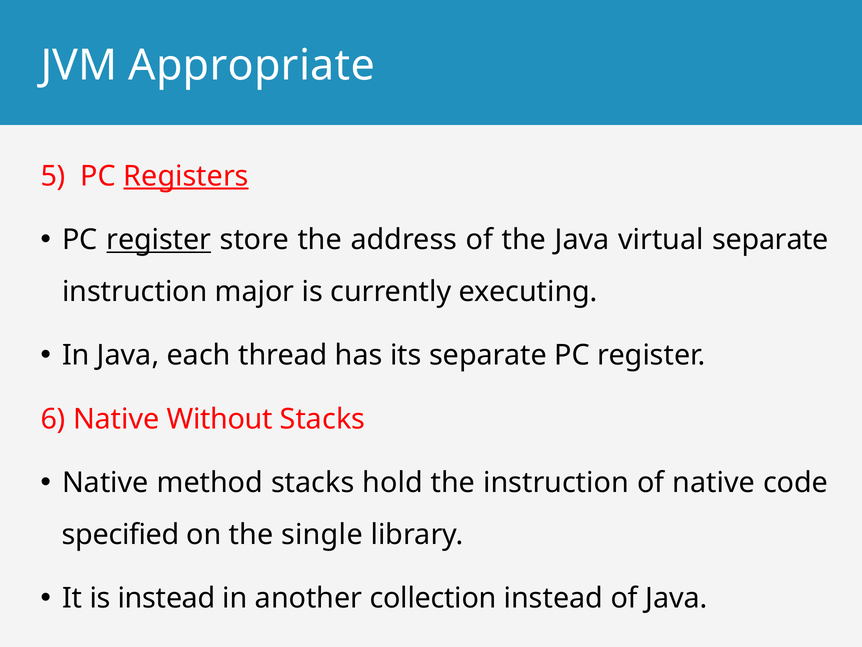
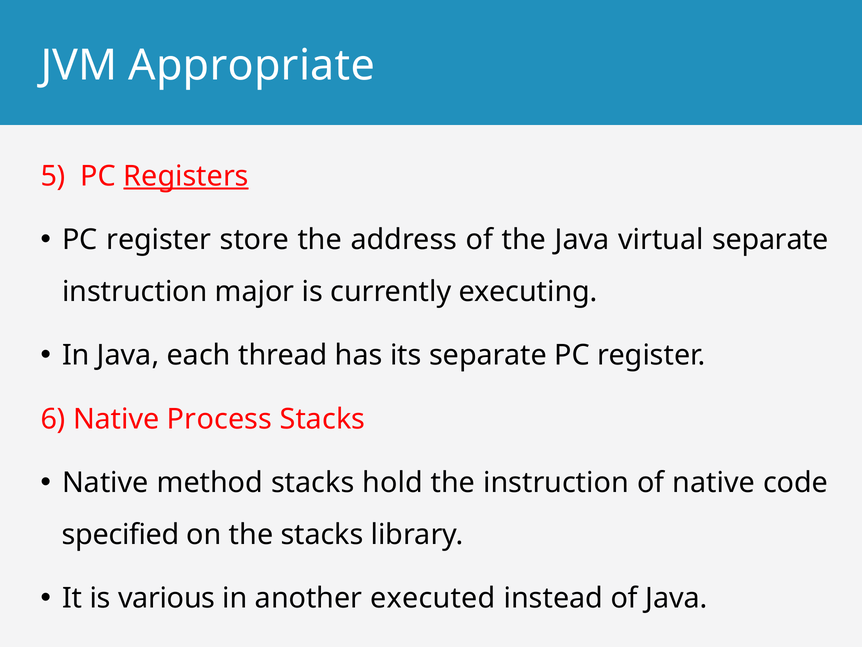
register underline: present -> none (159, 240)
Without: Without -> Process (220, 419)
the single: single -> stacks (322, 534)
is instead: instead -> various (167, 598)
collection: collection -> executed (433, 598)
